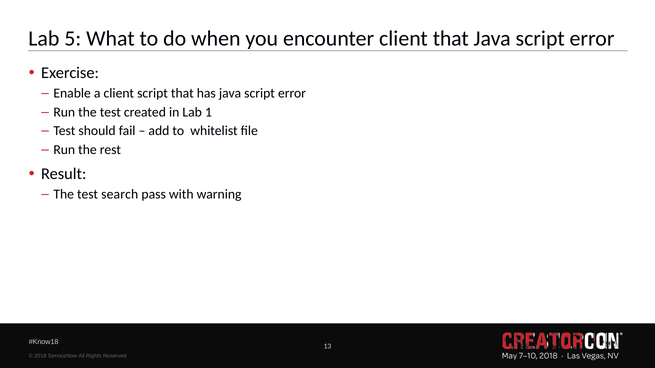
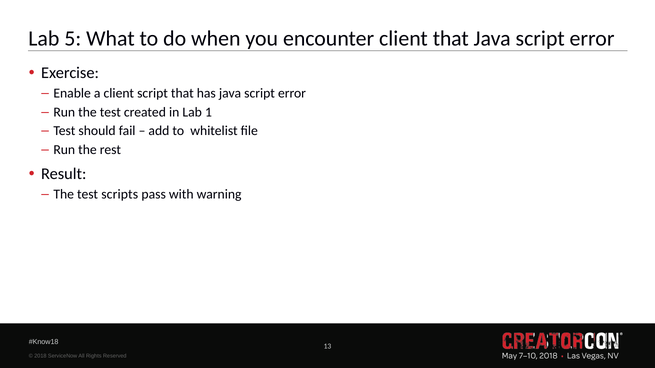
search: search -> scripts (120, 195)
